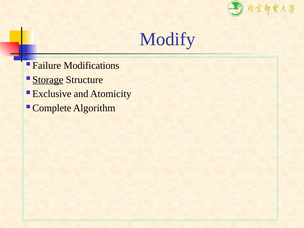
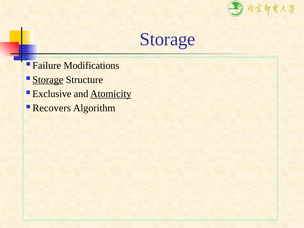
Modify: Modify -> Storage (168, 39)
Atomicity underline: none -> present (111, 94)
Complete: Complete -> Recovers (52, 108)
